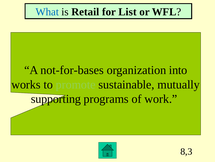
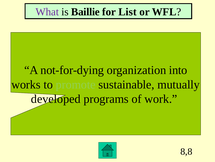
What colour: blue -> purple (47, 12)
Retail: Retail -> Baillie (85, 12)
not-for-bases: not-for-bases -> not-for-dying (72, 70)
supporting: supporting -> developed (56, 98)
8,3: 8,3 -> 8,8 (186, 151)
